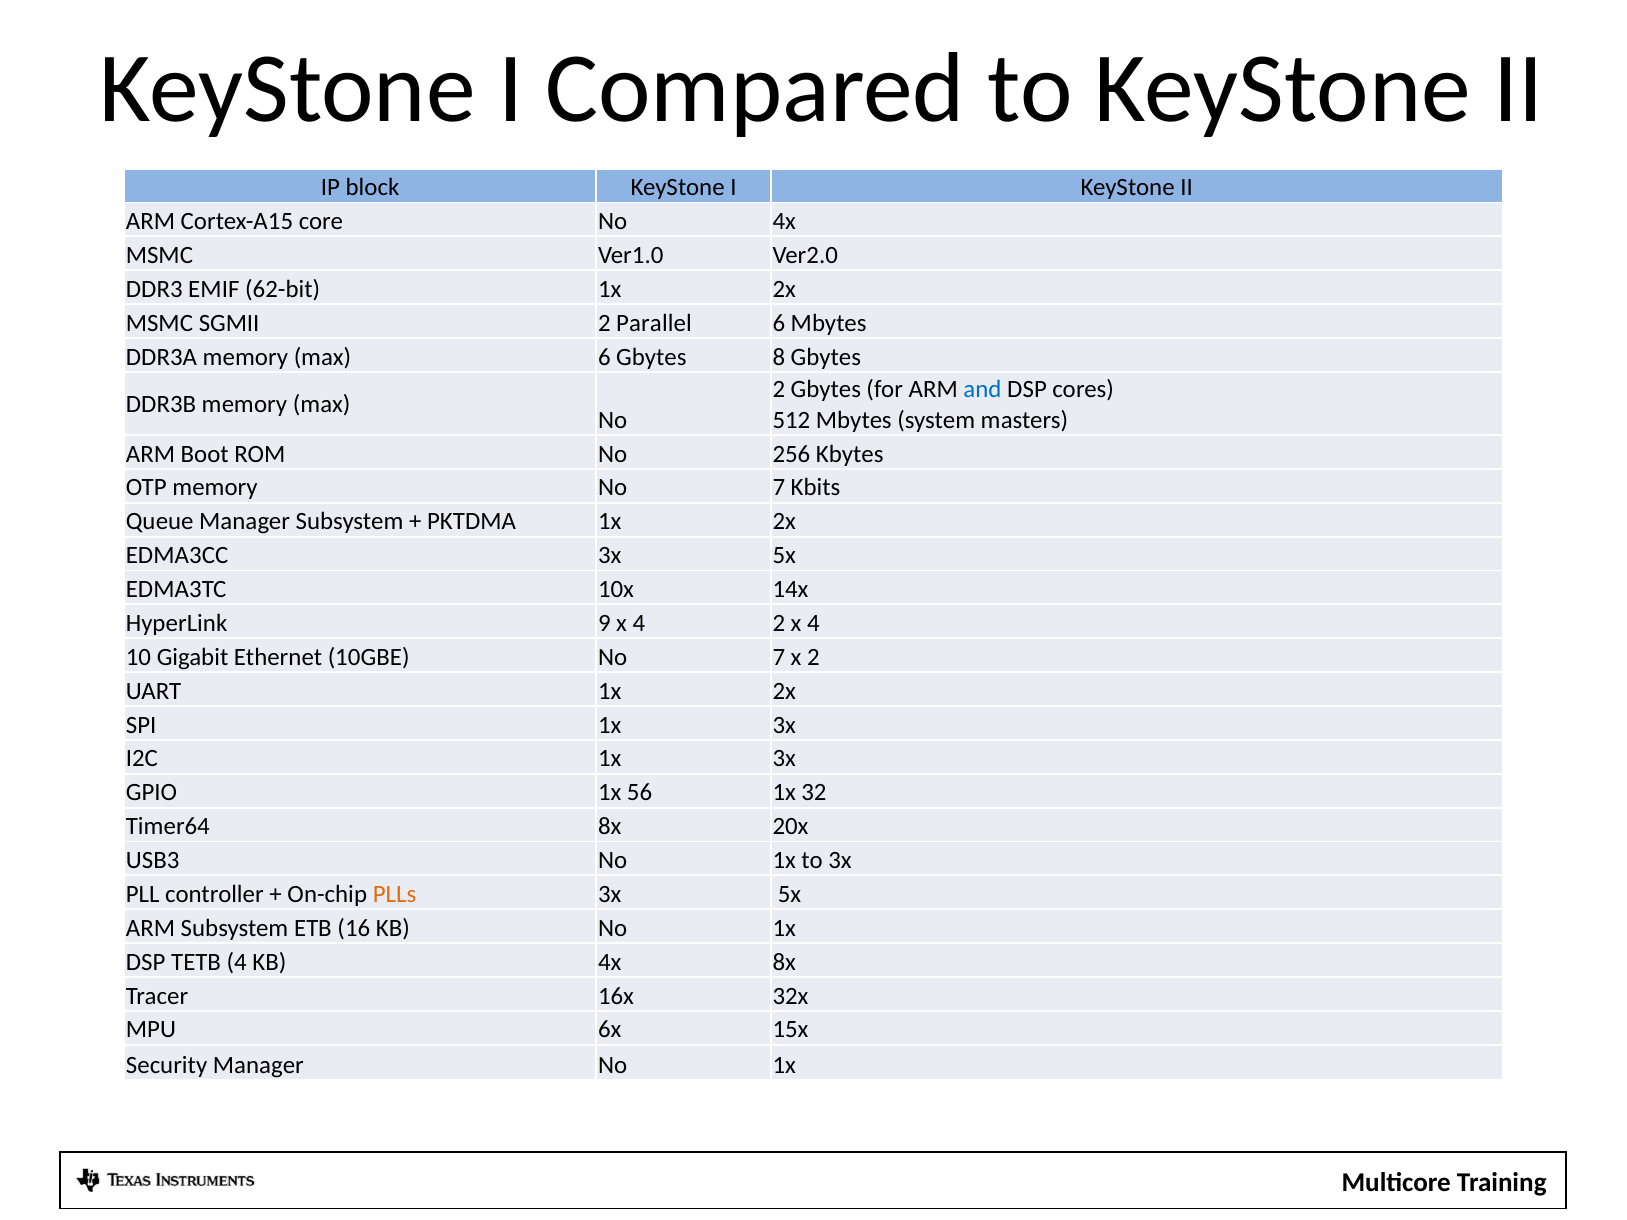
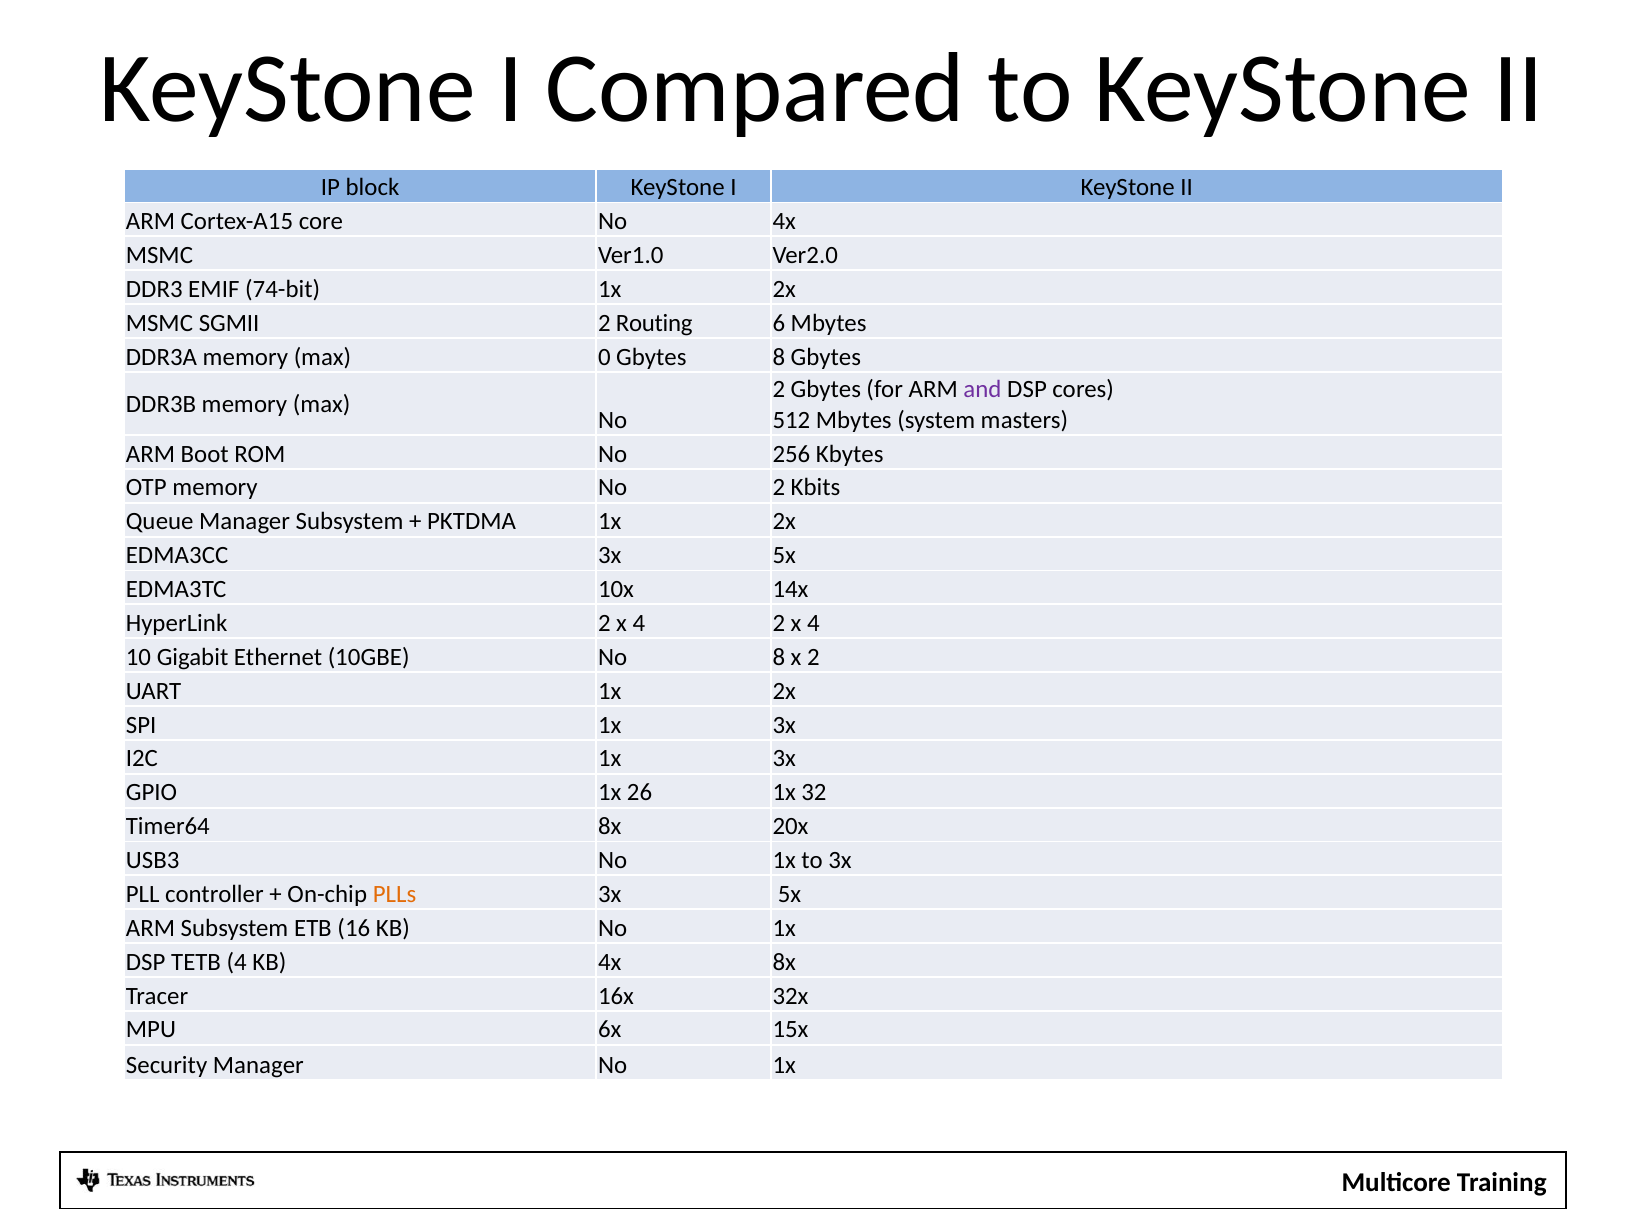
62-bit: 62-bit -> 74-bit (283, 289)
Parallel: Parallel -> Routing (654, 323)
max 6: 6 -> 0 (604, 357)
and colour: blue -> purple (982, 389)
memory No 7: 7 -> 2 (779, 488)
HyperLink 9: 9 -> 2 (604, 623)
10GBE No 7: 7 -> 8 (779, 657)
56: 56 -> 26 (640, 793)
